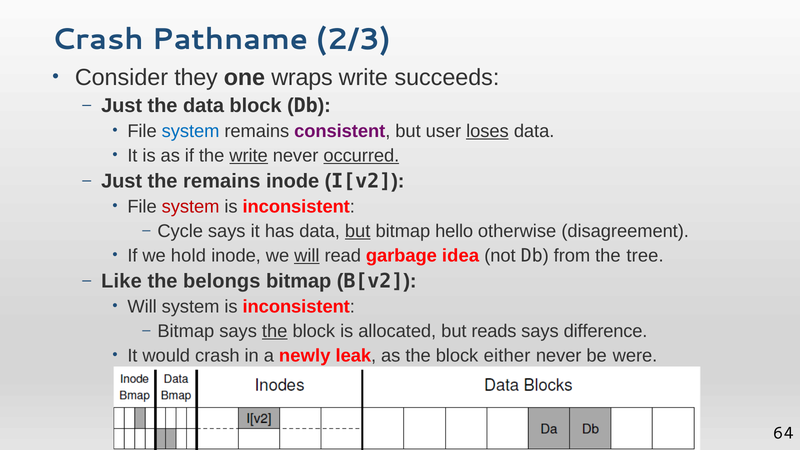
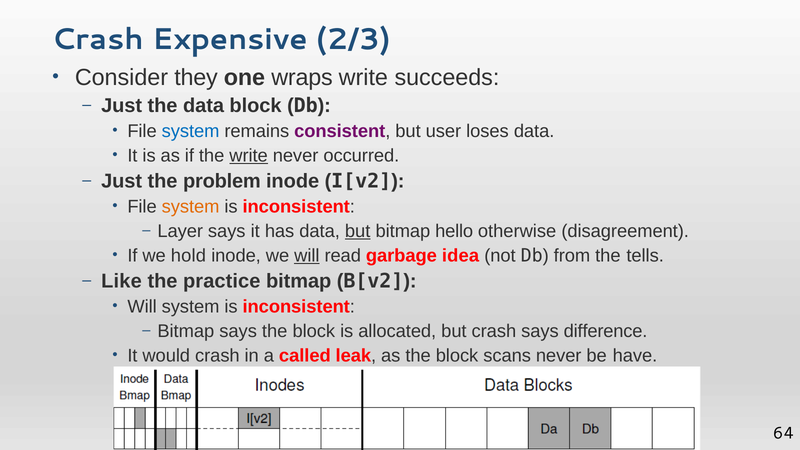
Pathname: Pathname -> Expensive (230, 39)
loses underline: present -> none (487, 131)
occurred underline: present -> none (361, 156)
the remains: remains -> problem (222, 181)
system colour: red -> orange (191, 207)
Cycle: Cycle -> Layer (180, 231)
tree: tree -> tells (645, 256)
belongs: belongs -> practice (222, 281)
the underline: present -> none (275, 331)
but reads: reads -> crash (494, 331)
newly: newly -> called (305, 356)
either: either -> scans (507, 356)
were: were -> have (635, 356)
